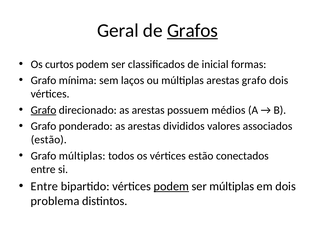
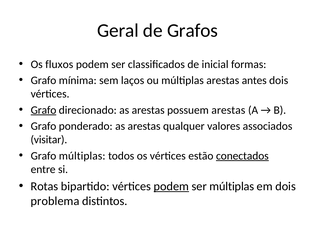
Grafos underline: present -> none (192, 30)
curtos: curtos -> fluxos (59, 64)
arestas grafo: grafo -> antes (254, 80)
possuem médios: médios -> arestas (228, 110)
divididos: divididos -> qualquer (184, 126)
estão: estão -> visitar (49, 140)
conectados underline: none -> present (242, 156)
Entre: Entre -> Rotas (44, 186)
